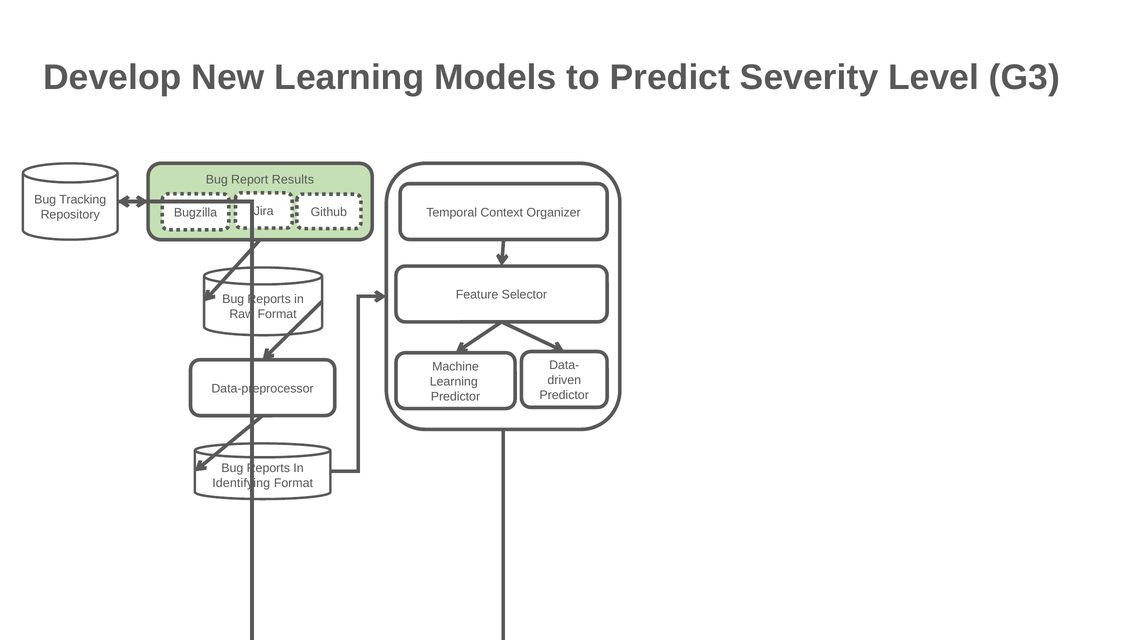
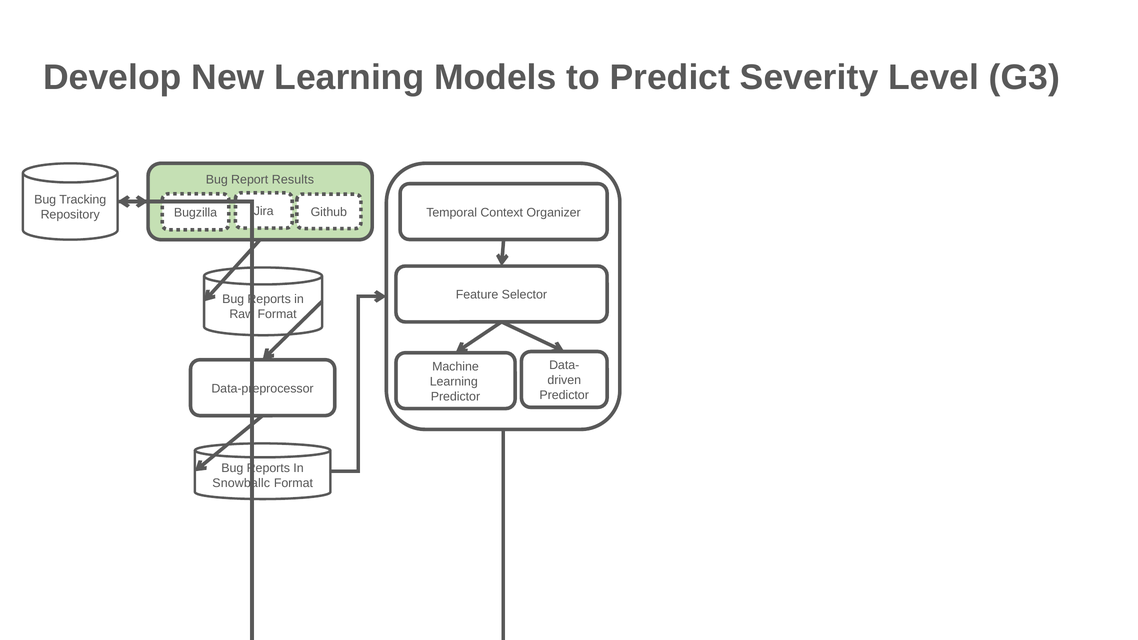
Identifying: Identifying -> Snowballc (241, 483)
